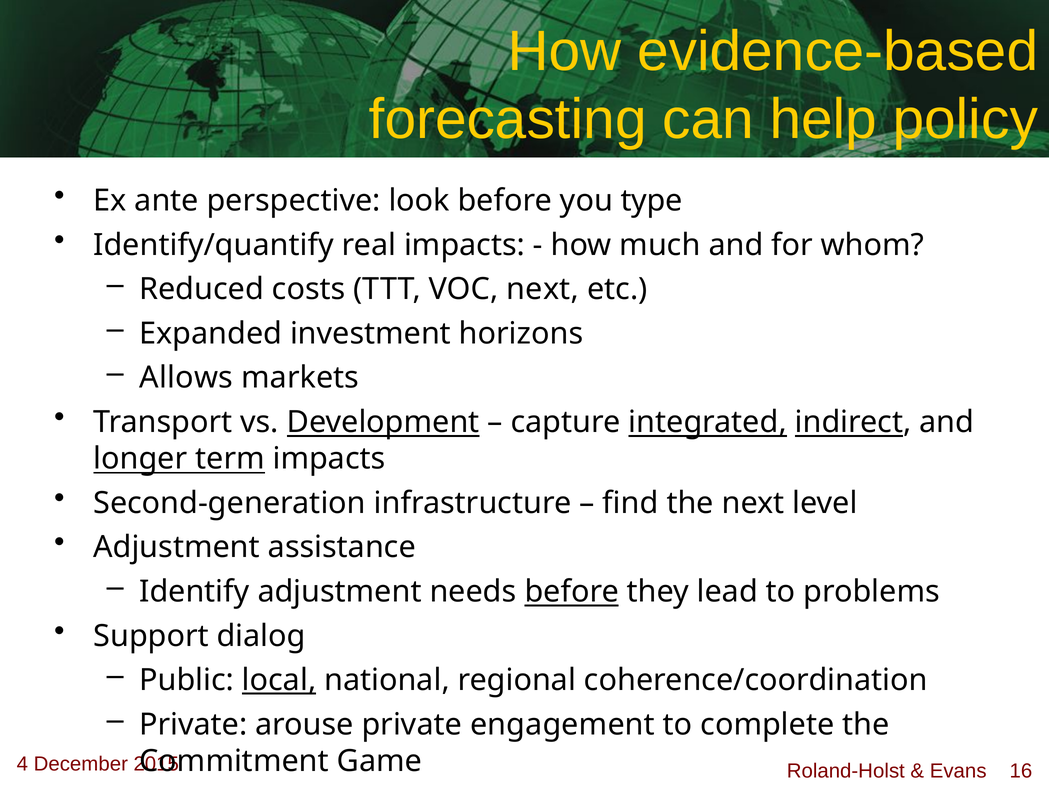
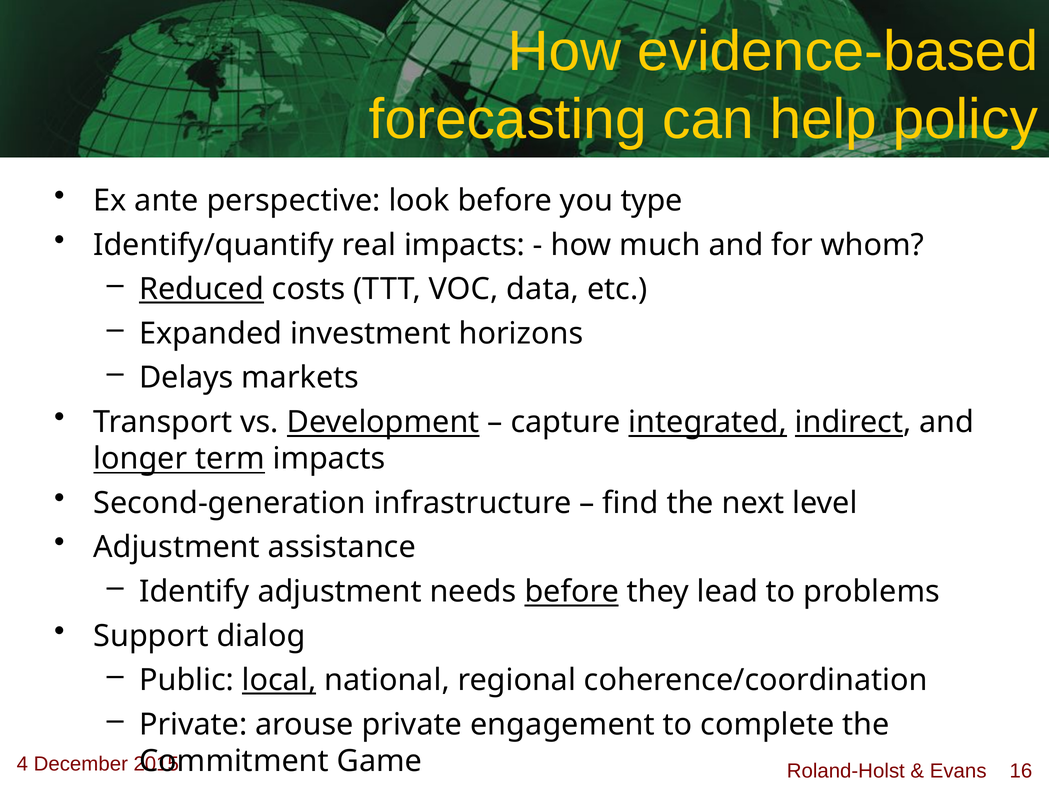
Reduced underline: none -> present (202, 289)
VOC next: next -> data (543, 289)
Allows: Allows -> Delays (186, 378)
